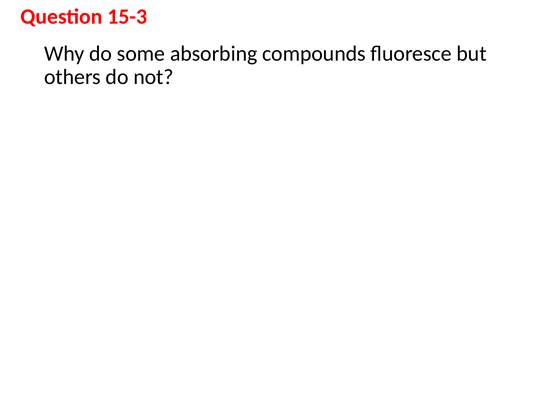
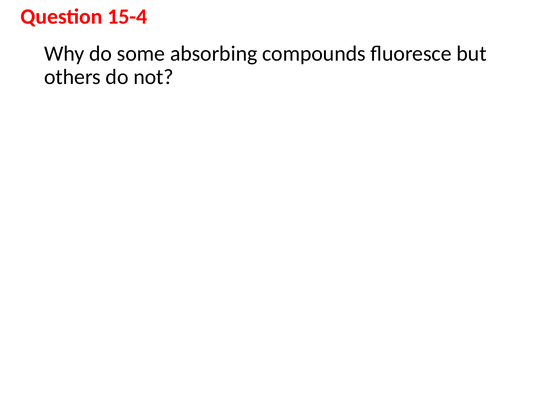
15-3: 15-3 -> 15-4 (127, 17)
